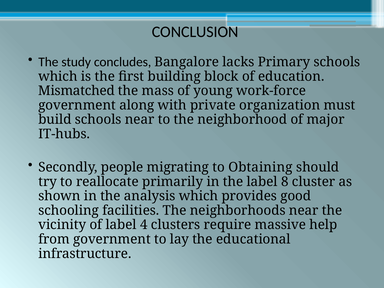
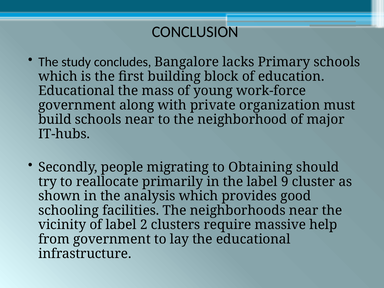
Mismatched: Mismatched -> Educational (76, 91)
8: 8 -> 9 (285, 182)
4: 4 -> 2 (144, 225)
